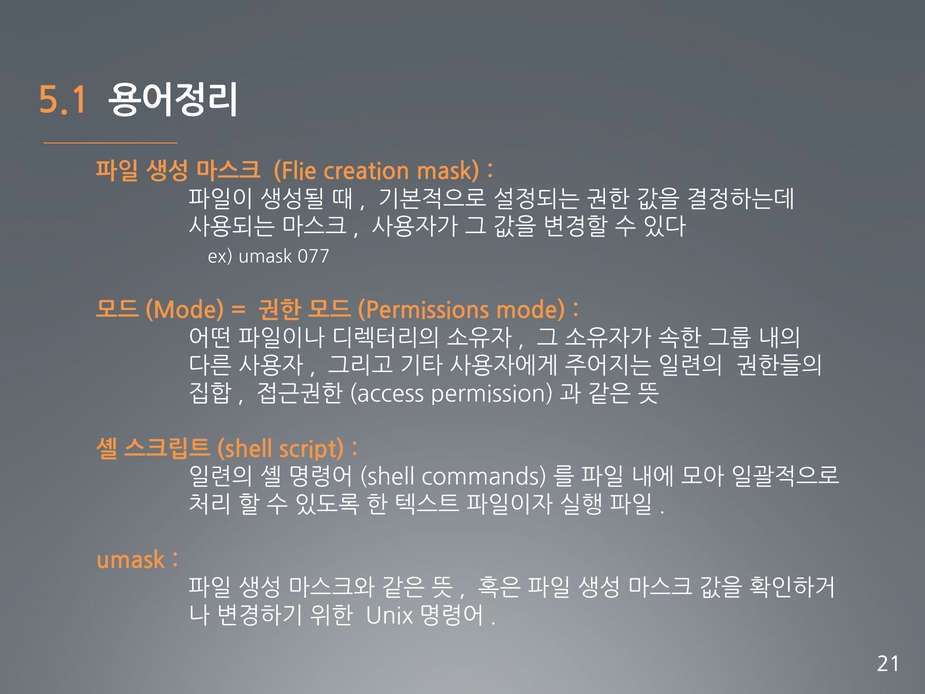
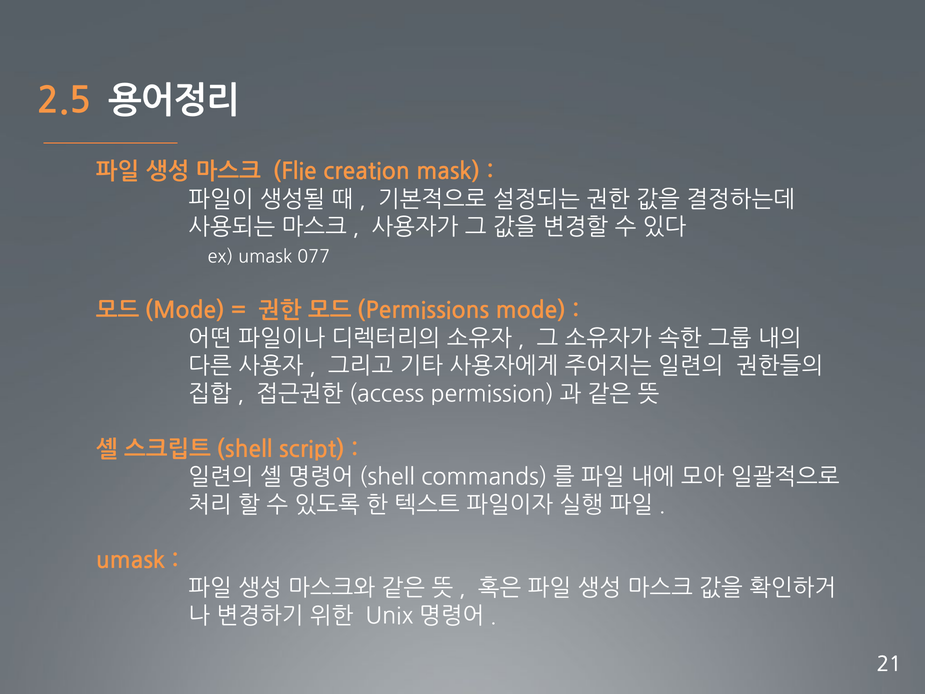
5.1: 5.1 -> 2.5 (64, 101)
